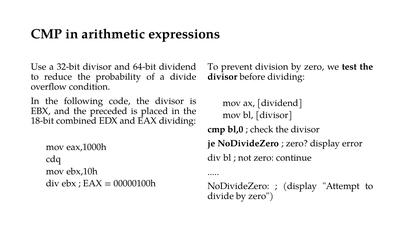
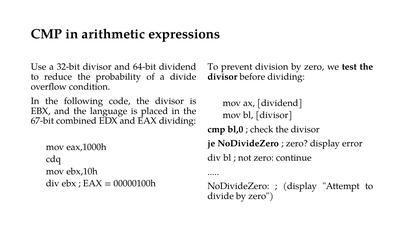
preceded: preceded -> language (109, 111)
18-bit: 18-bit -> 67-bit (42, 121)
